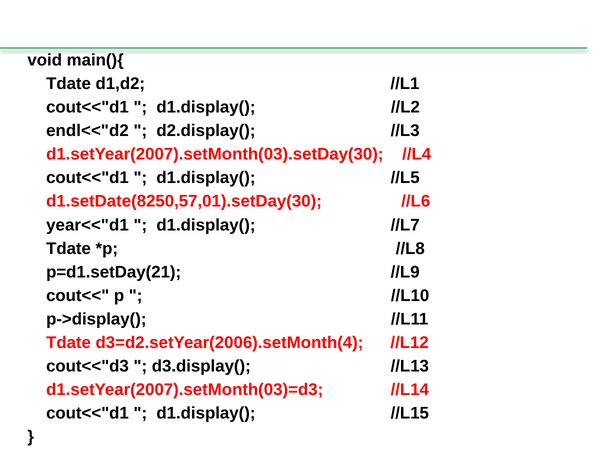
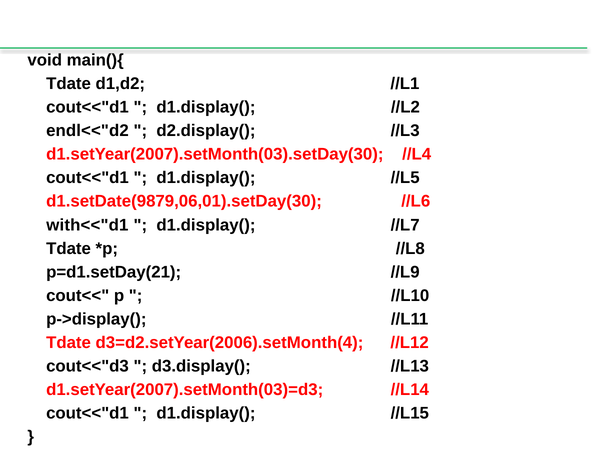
d1.setDate(8250,57,01).setDay(30: d1.setDate(8250,57,01).setDay(30 -> d1.setDate(9879,06,01).setDay(30 (184, 201)
year<<"d1: year<<"d1 -> with<<"d1 (87, 225)
